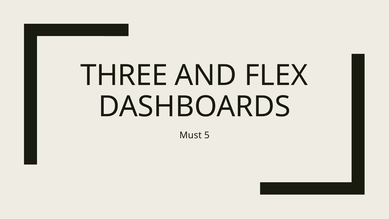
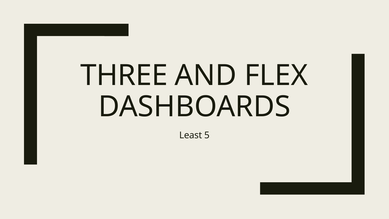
Must: Must -> Least (191, 135)
